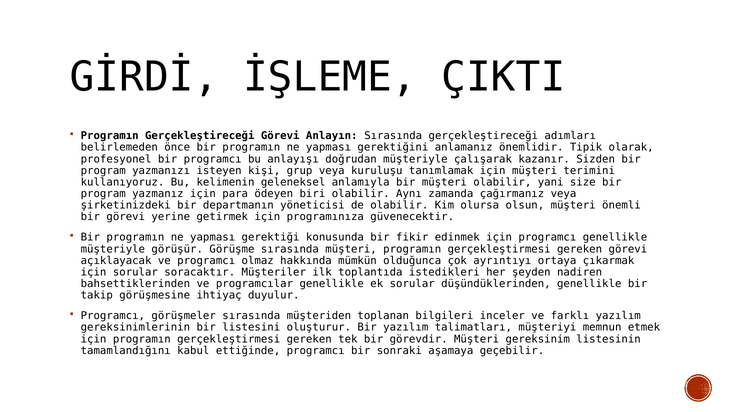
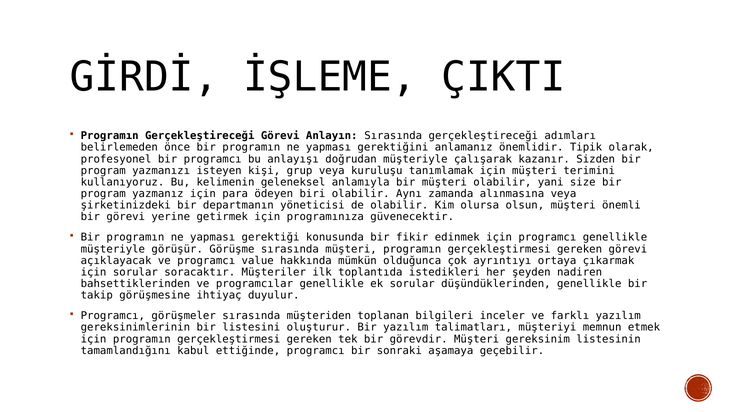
çağırmanız: çağırmanız -> alınmasına (512, 194)
olmaz: olmaz -> value (258, 260)
